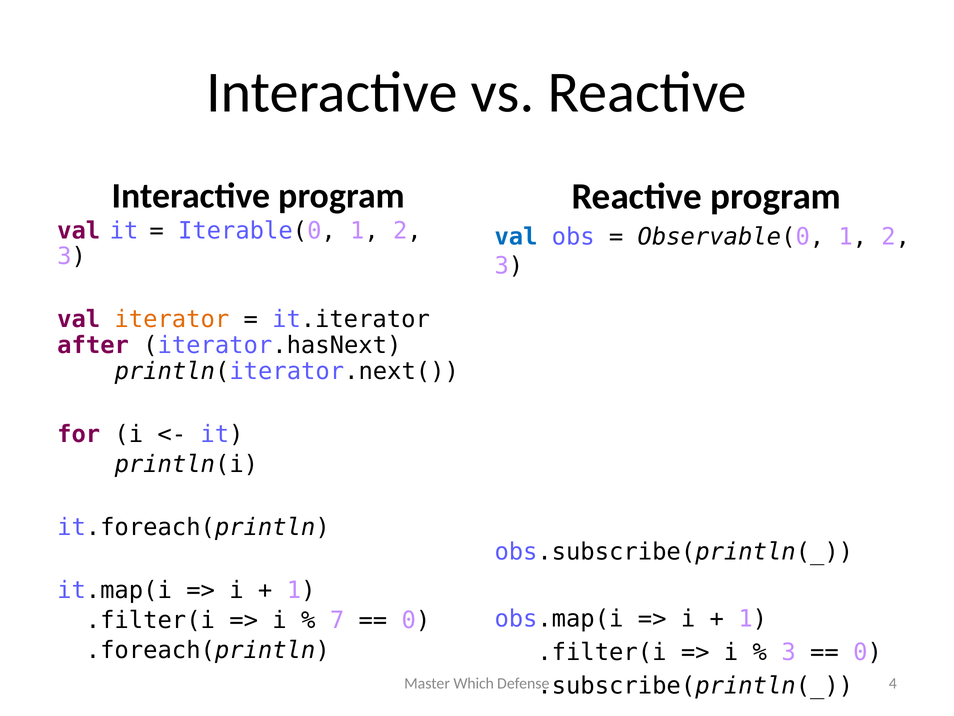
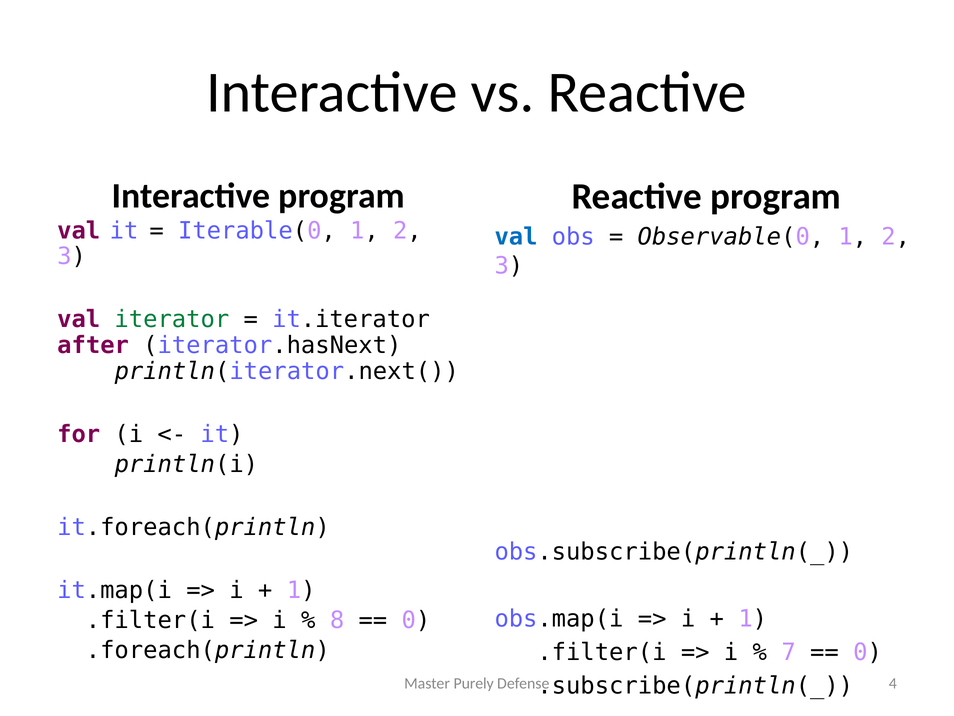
iterator colour: orange -> green (172, 319)
7: 7 -> 8 (337, 620)
3: 3 -> 7 (789, 652)
Which: Which -> Purely (474, 683)
